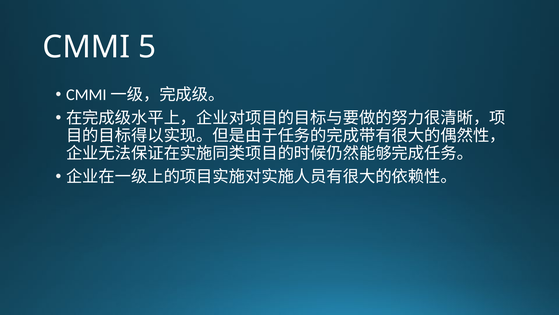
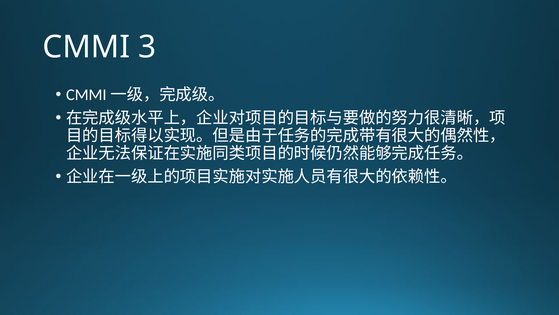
5: 5 -> 3 (147, 47)
